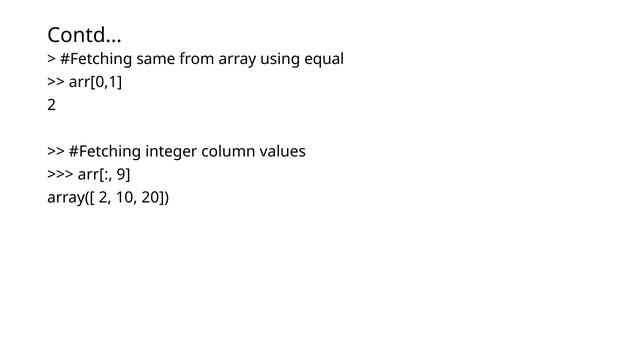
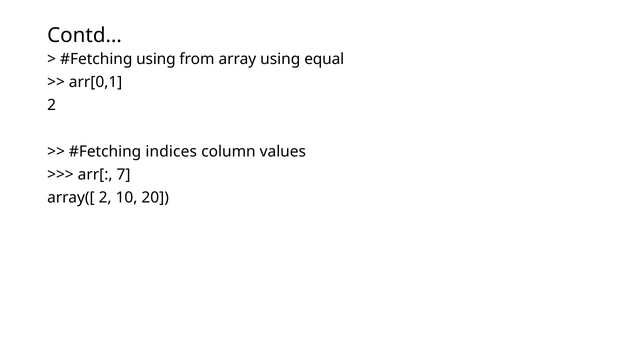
same: same -> using (156, 59)
integer: integer -> indices (171, 152)
9: 9 -> 7 (124, 175)
